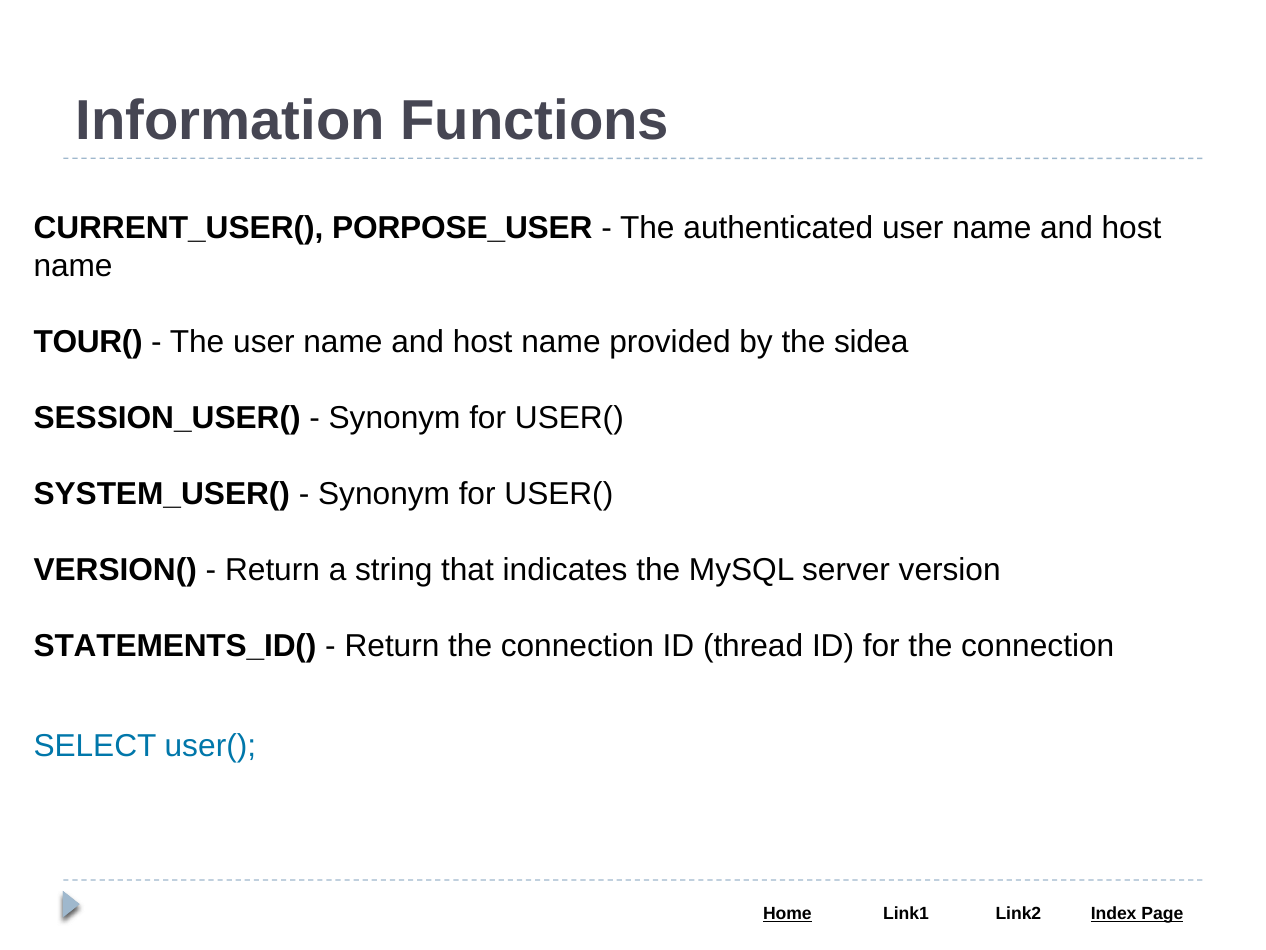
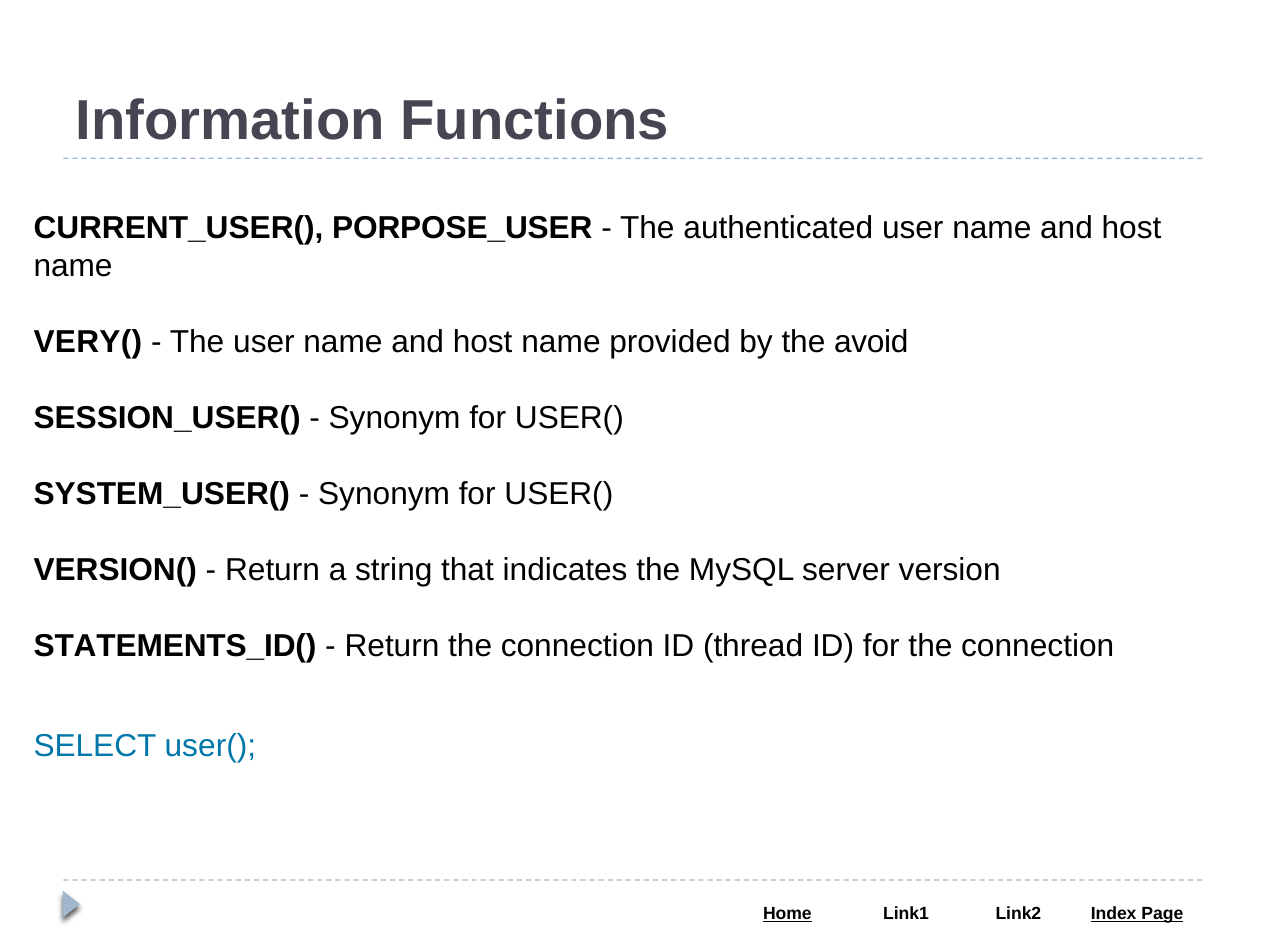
TOUR(: TOUR( -> VERY( (88, 342)
sidea: sidea -> avoid (871, 342)
